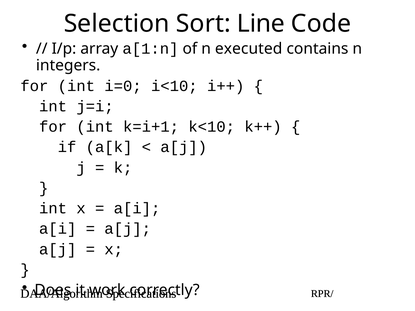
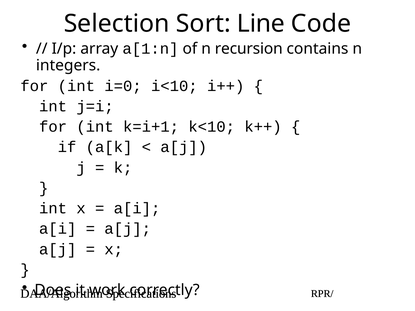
executed: executed -> recursion (249, 49)
